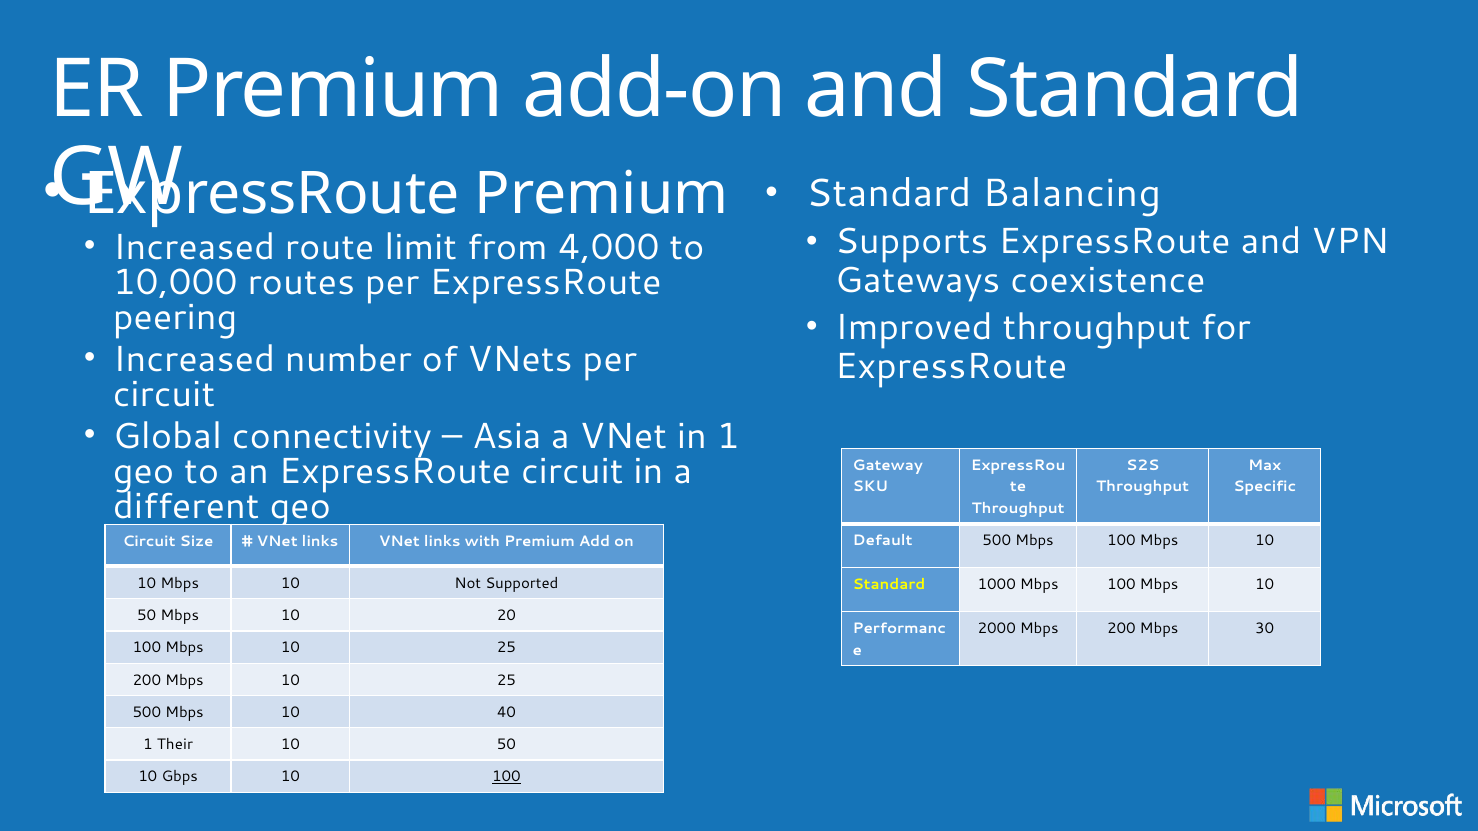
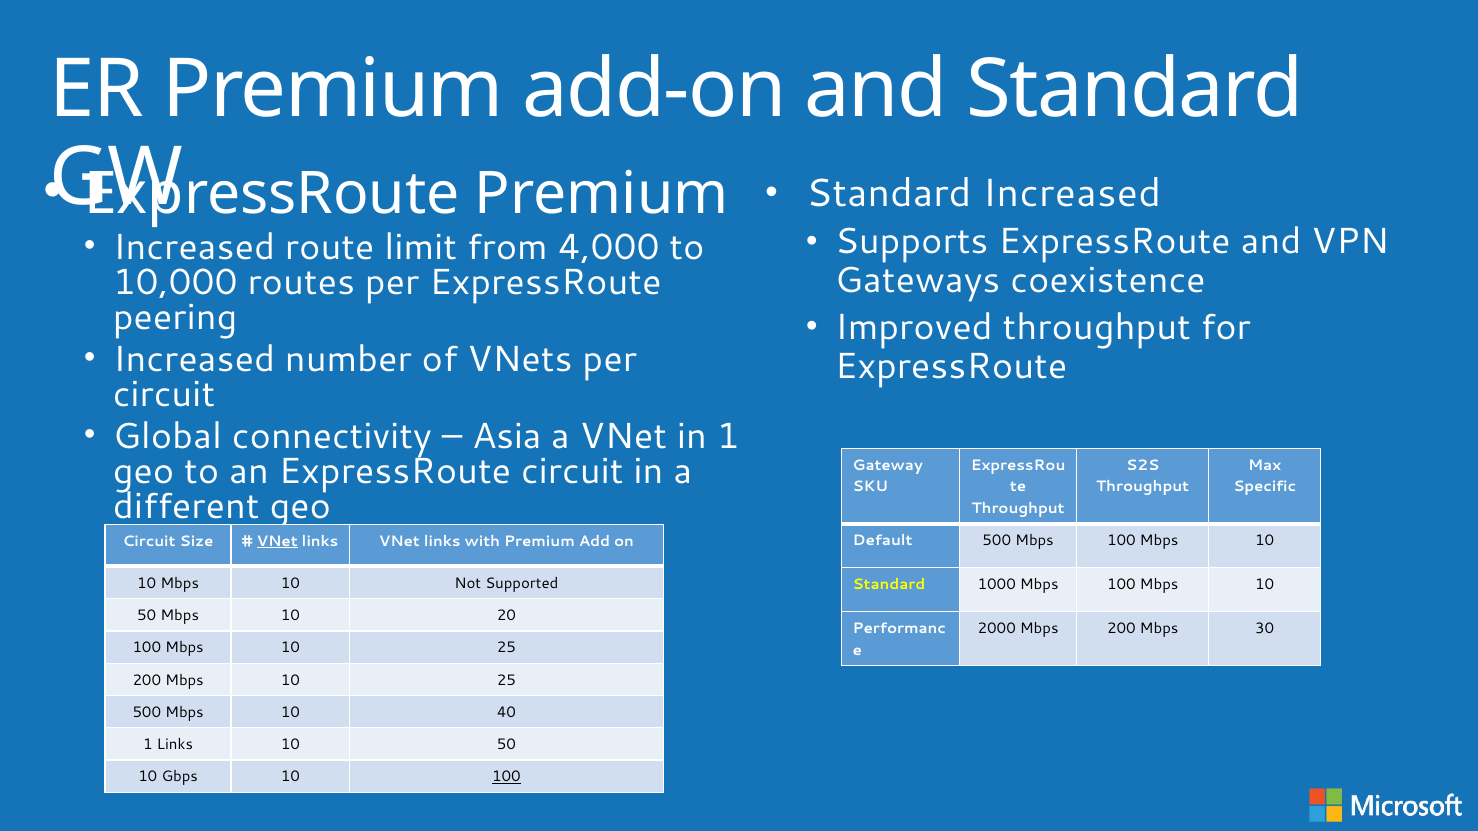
Standard Balancing: Balancing -> Increased (1072, 194)
VNet underline: none -> present (277, 541)
1 Their: Their -> Links (175, 745)
